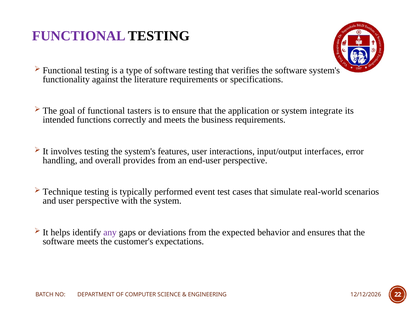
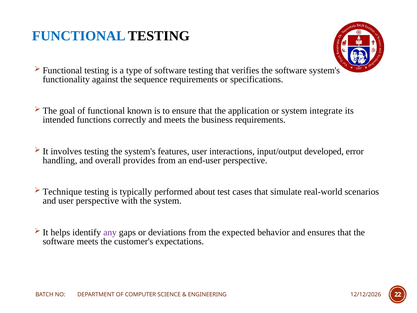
FUNCTIONAL colour: purple -> blue (79, 36)
literature: literature -> sequence (151, 79)
tasters: tasters -> known (140, 111)
interfaces: interfaces -> developed (324, 151)
event: event -> about (205, 192)
